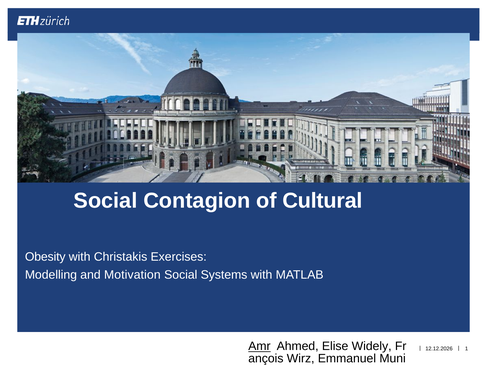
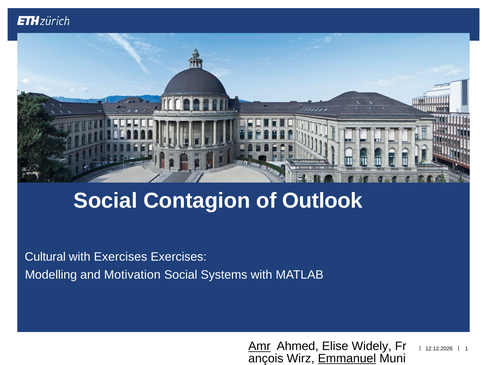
Cultural: Cultural -> Outlook (322, 201)
Obesity: Obesity -> Cultural (45, 257)
with Christakis: Christakis -> Exercises (121, 257)
Emmanuel underline: none -> present (347, 359)
